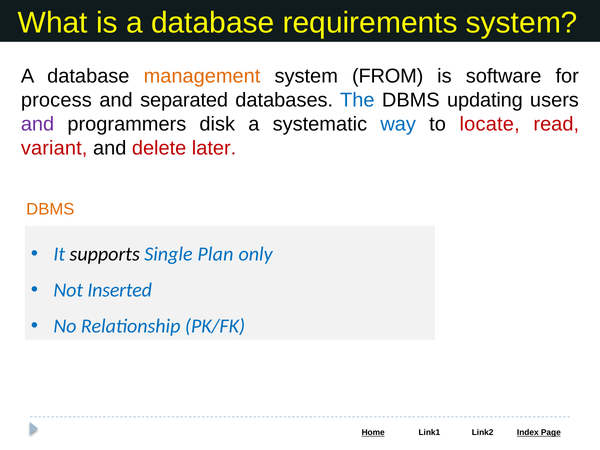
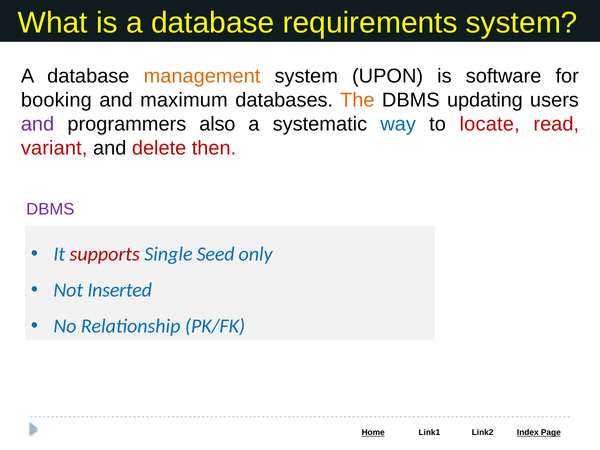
FROM: FROM -> UPON (388, 76)
process: process -> booking (56, 100)
separated: separated -> maximum (184, 100)
The colour: blue -> orange (357, 100)
disk: disk -> also (217, 124)
later: later -> then (214, 148)
DBMS colour: orange -> purple (50, 209)
supports colour: black -> red (105, 254)
Plan: Plan -> Seed (216, 254)
